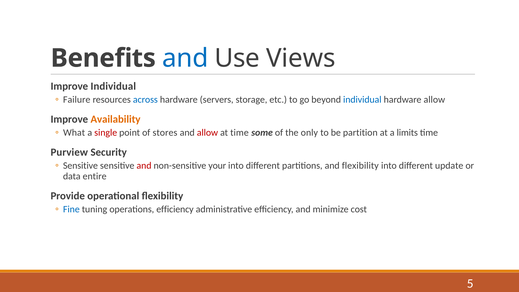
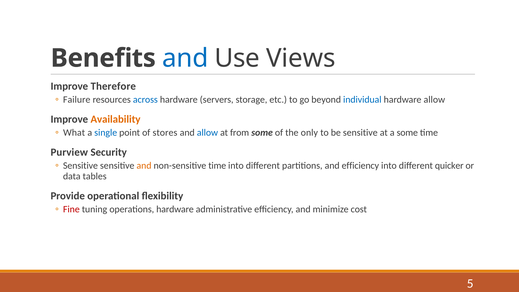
Improve Individual: Individual -> Therefore (113, 86)
single colour: red -> blue (106, 133)
allow colour: red -> blue (207, 133)
at time: time -> from (240, 133)
be partition: partition -> sensitive (360, 133)
a limits: limits -> some (407, 133)
and colour: red -> orange (144, 166)
non-sensitive your: your -> time (217, 166)
and flexibility: flexibility -> efficiency (360, 166)
update: update -> quicker (449, 166)
entire: entire -> tables (95, 176)
Fine colour: blue -> red (71, 209)
operations efficiency: efficiency -> hardware (175, 209)
